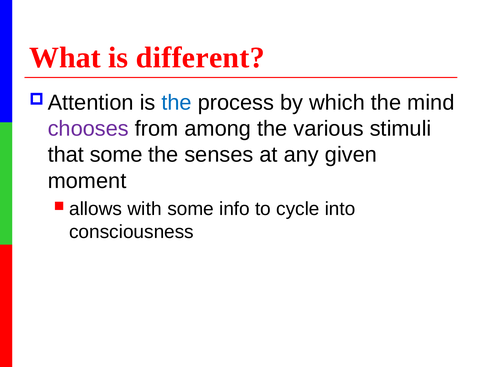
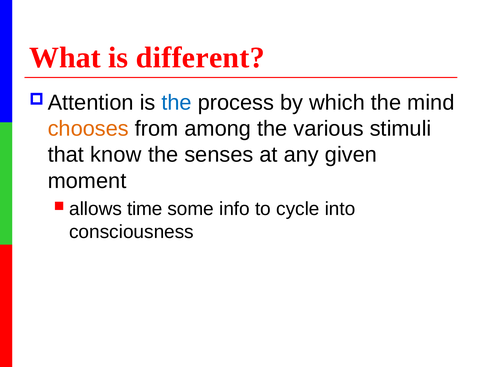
chooses colour: purple -> orange (88, 129)
that some: some -> know (116, 155)
with: with -> time (145, 209)
